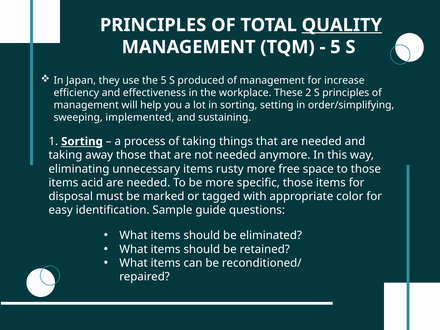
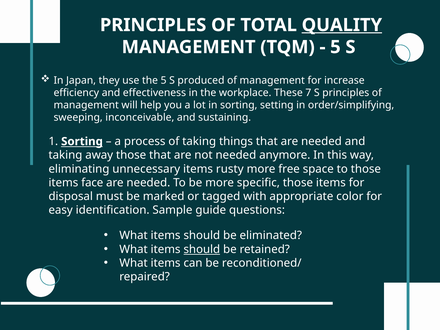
2: 2 -> 7 (308, 93)
implemented: implemented -> inconceivable (140, 118)
acid: acid -> face (92, 183)
should underline: none -> present (202, 249)
